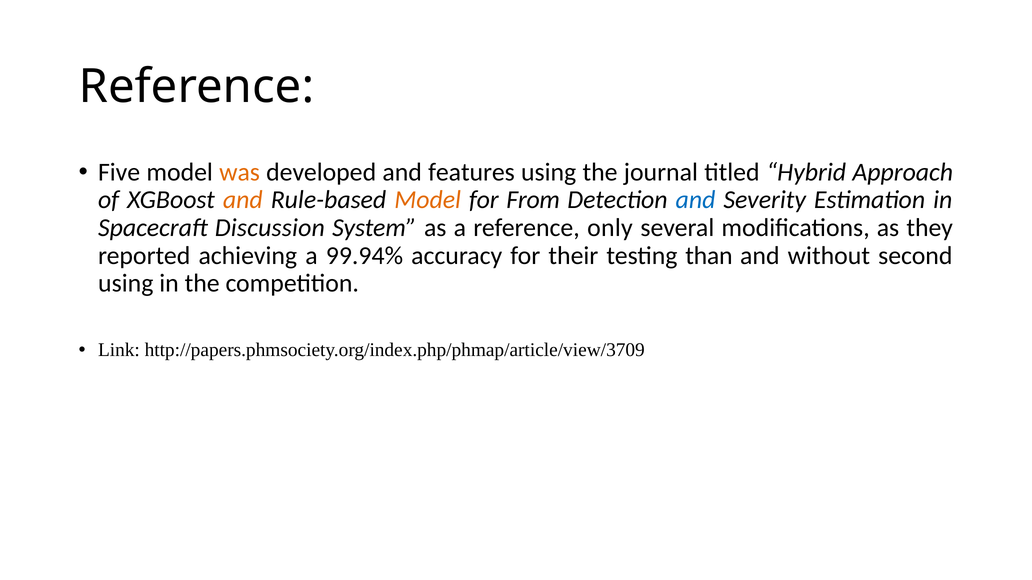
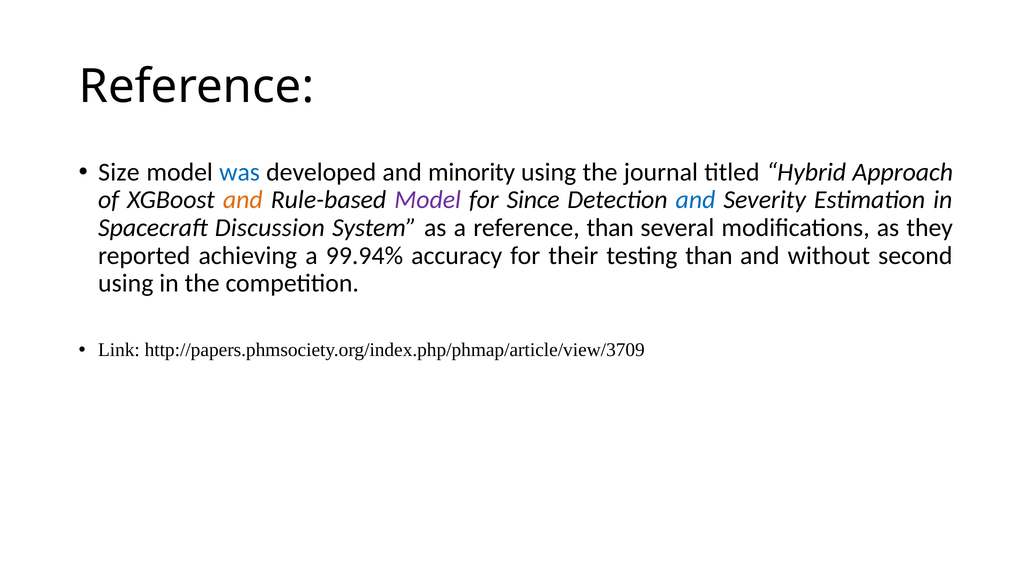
Five: Five -> Size (119, 172)
was colour: orange -> blue (240, 172)
features: features -> minority (472, 172)
Model colour: orange -> purple (428, 200)
From: From -> Since (533, 200)
reference only: only -> than (610, 228)
